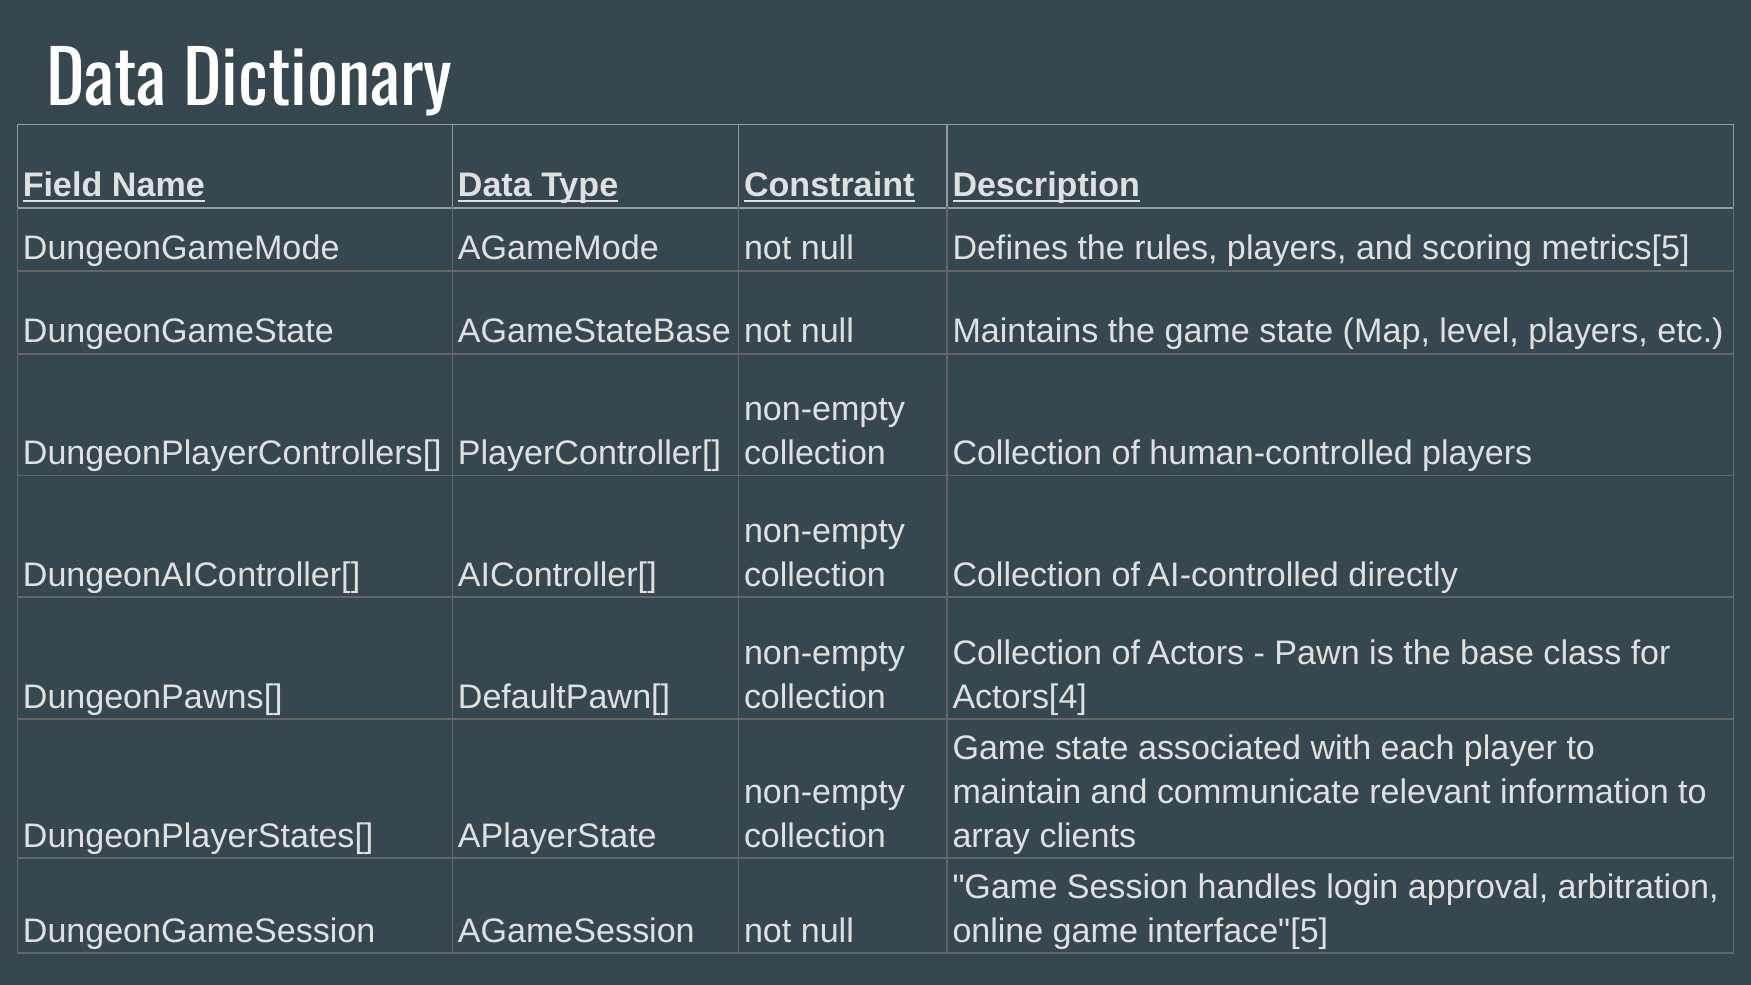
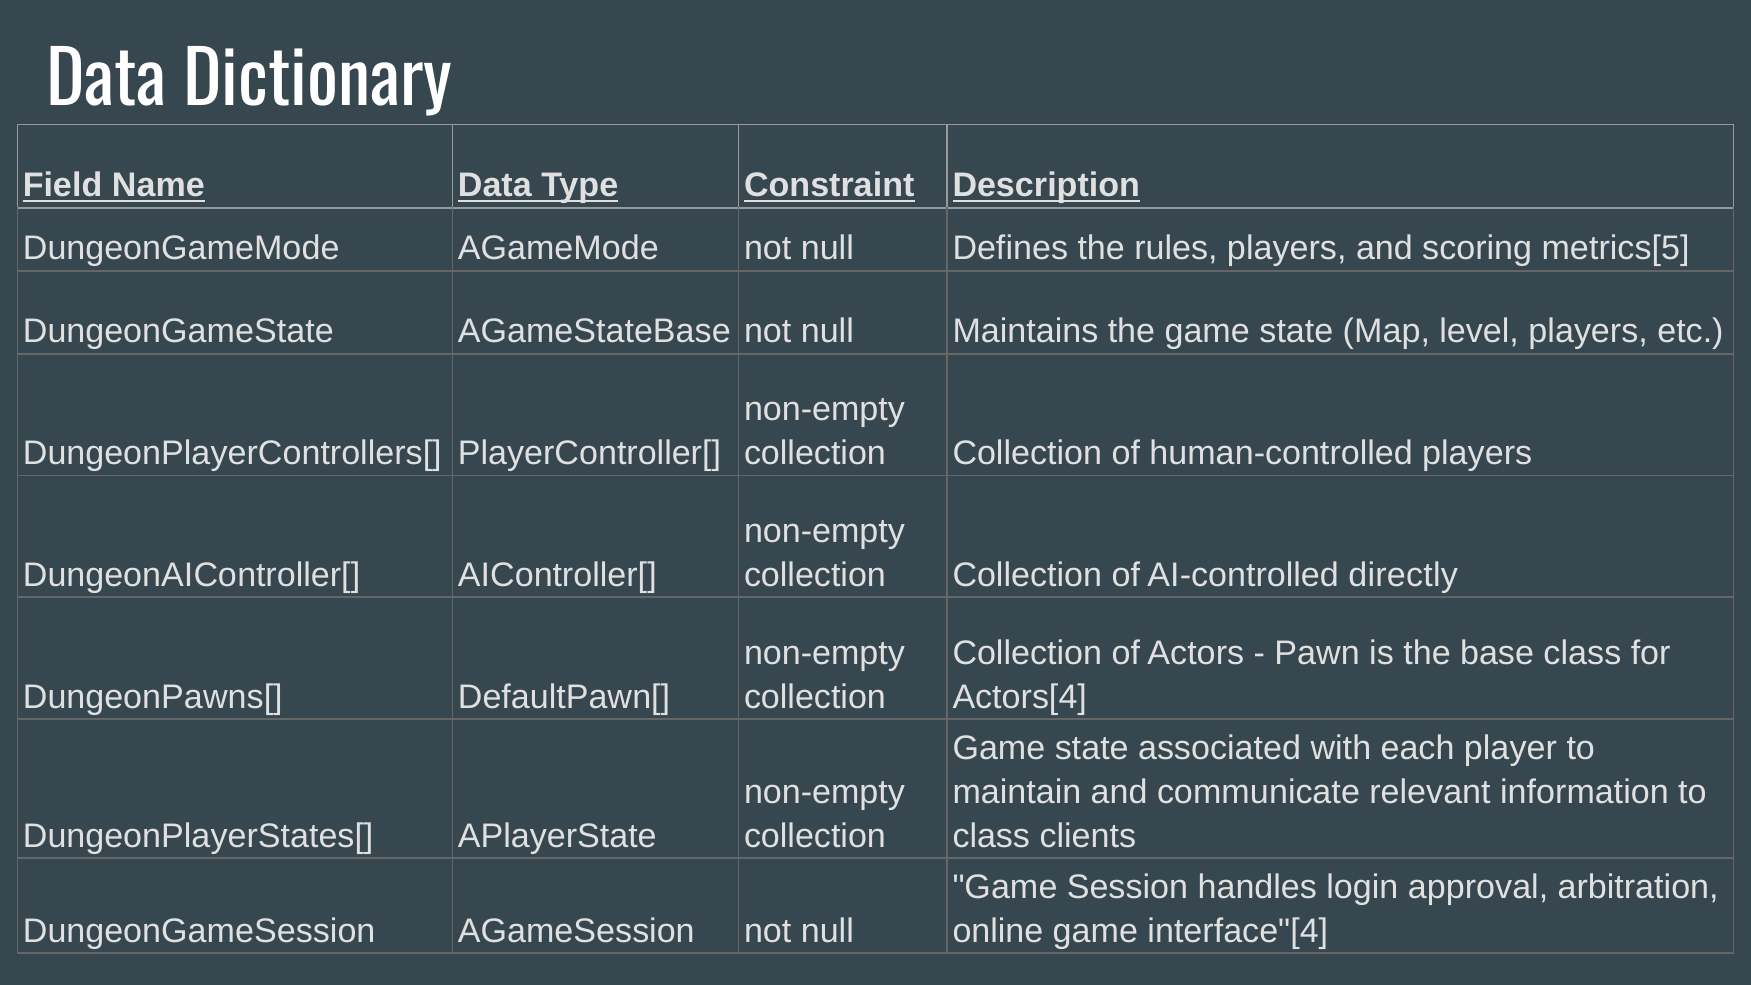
array: array -> class (991, 836)
interface"[5: interface"[5 -> interface"[4 (1238, 931)
